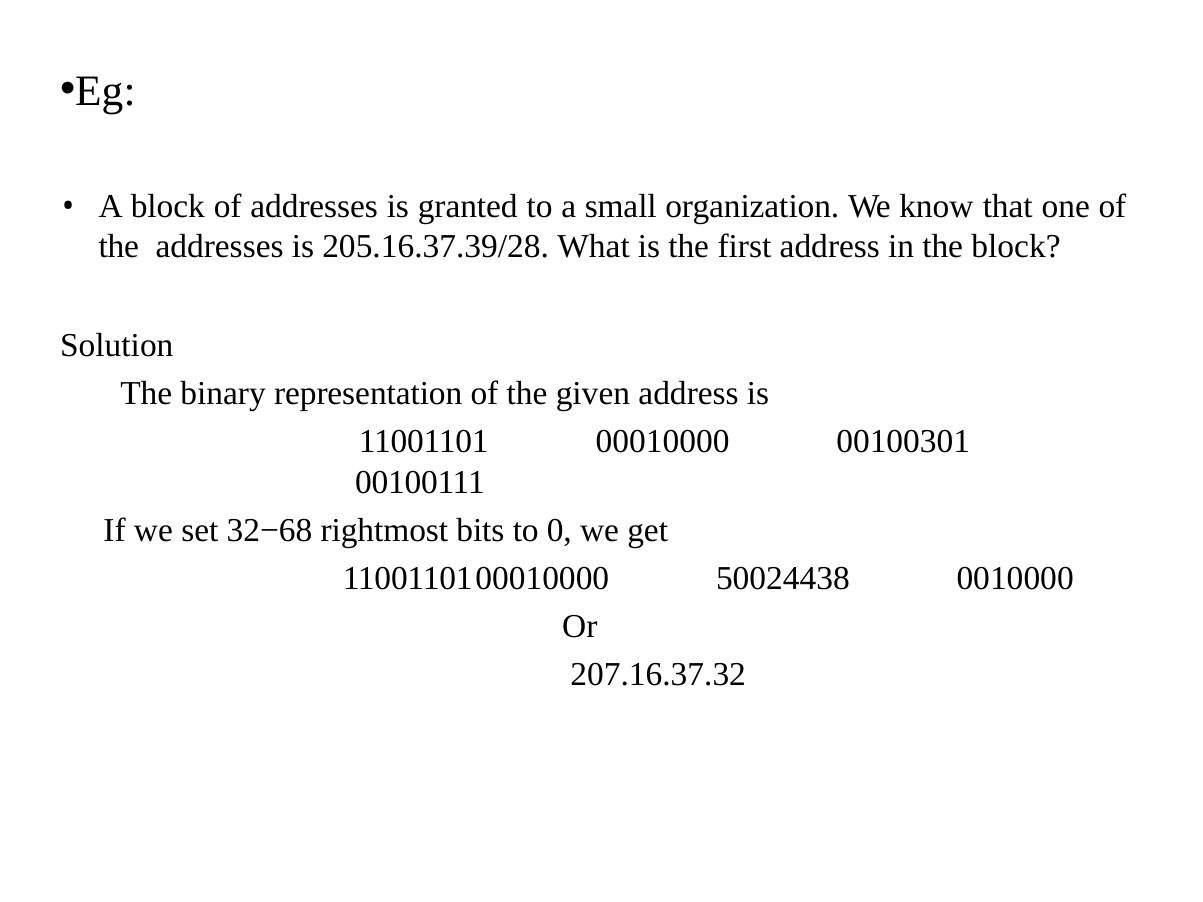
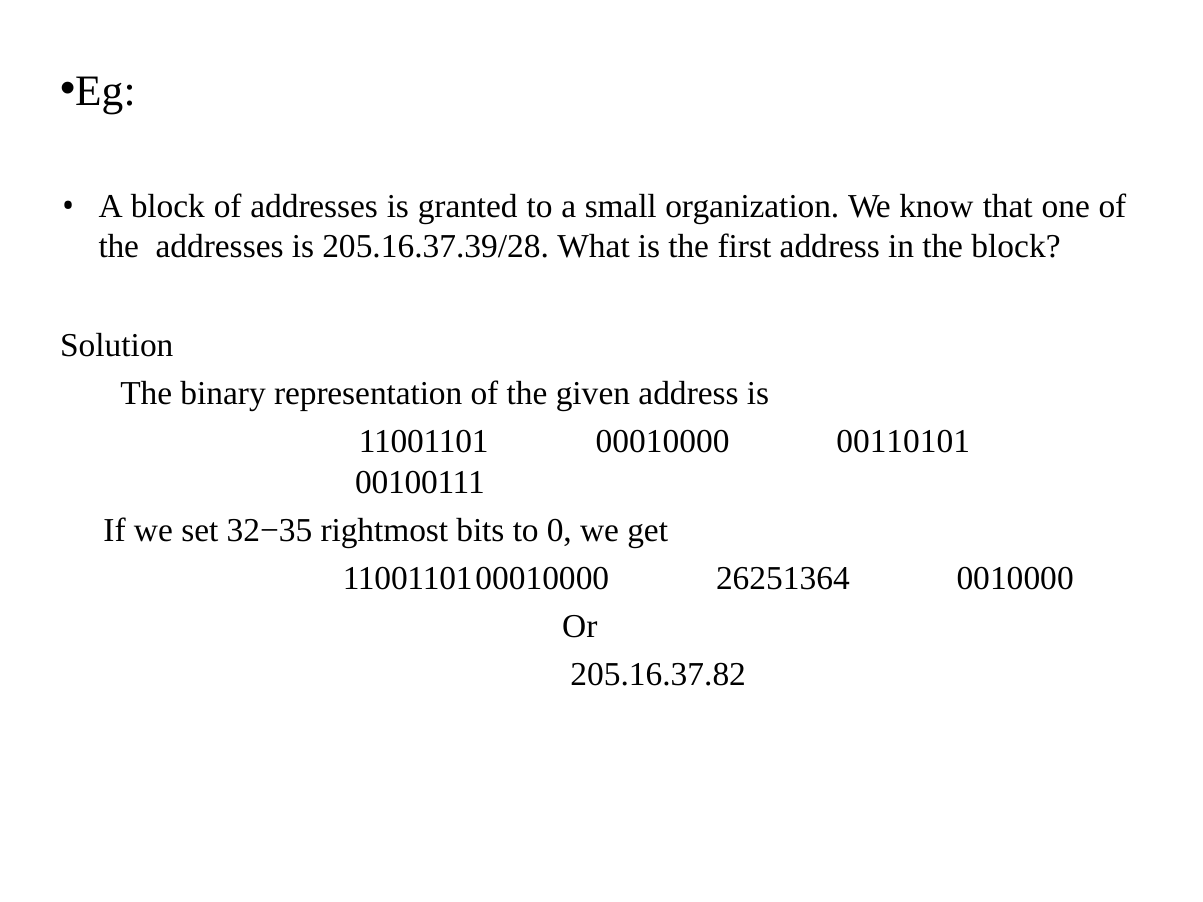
00100301: 00100301 -> 00110101 (903, 442)
32−68: 32−68 -> 32−35 (269, 530)
50024438: 50024438 -> 26251364 (783, 578)
207.16.37.32: 207.16.37.32 -> 205.16.37.82 (658, 675)
